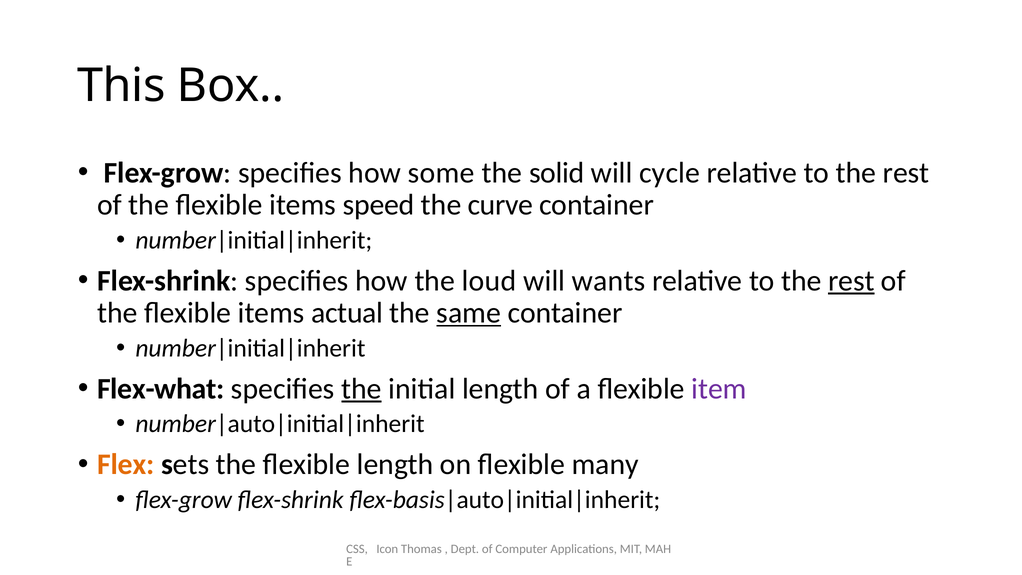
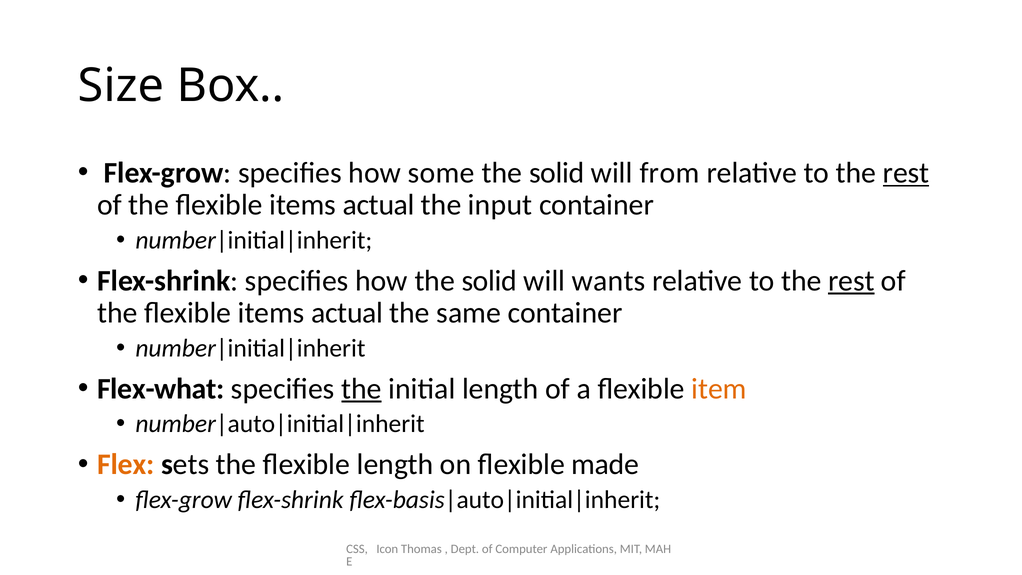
This: This -> Size (121, 86)
cycle: cycle -> from (669, 173)
rest underline: none -> present (906, 173)
speed: speed -> actual (379, 205)
curve: curve -> input (500, 205)
how the loud: loud -> solid (489, 281)
same underline: present -> none (469, 313)
item colour: purple -> orange (719, 389)
many: many -> made (605, 464)
